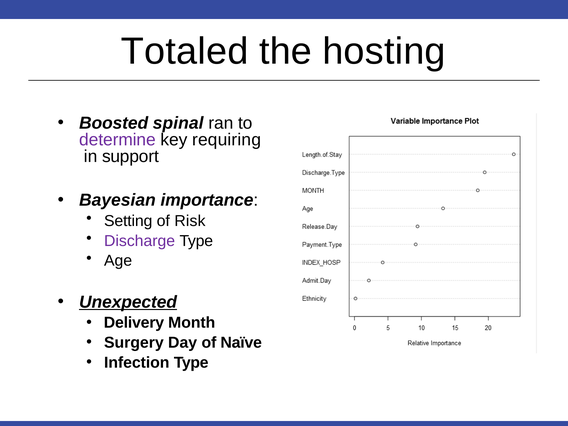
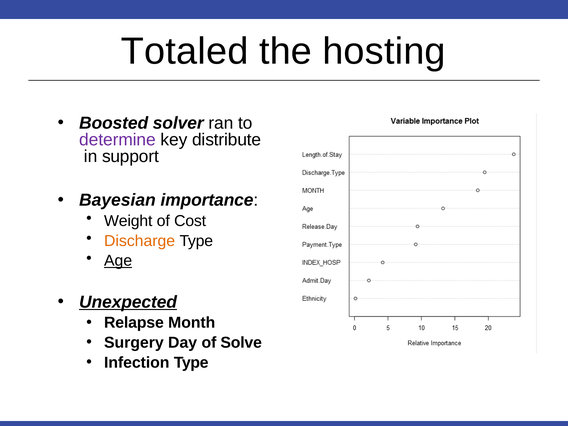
spinal: spinal -> solver (178, 123)
requiring: requiring -> distribute (227, 140)
Setting: Setting -> Weight (128, 221)
Risk: Risk -> Cost (190, 221)
Discharge colour: purple -> orange (140, 241)
Age underline: none -> present (118, 261)
Delivery: Delivery -> Relapse (134, 323)
Naïve: Naïve -> Solve (241, 343)
